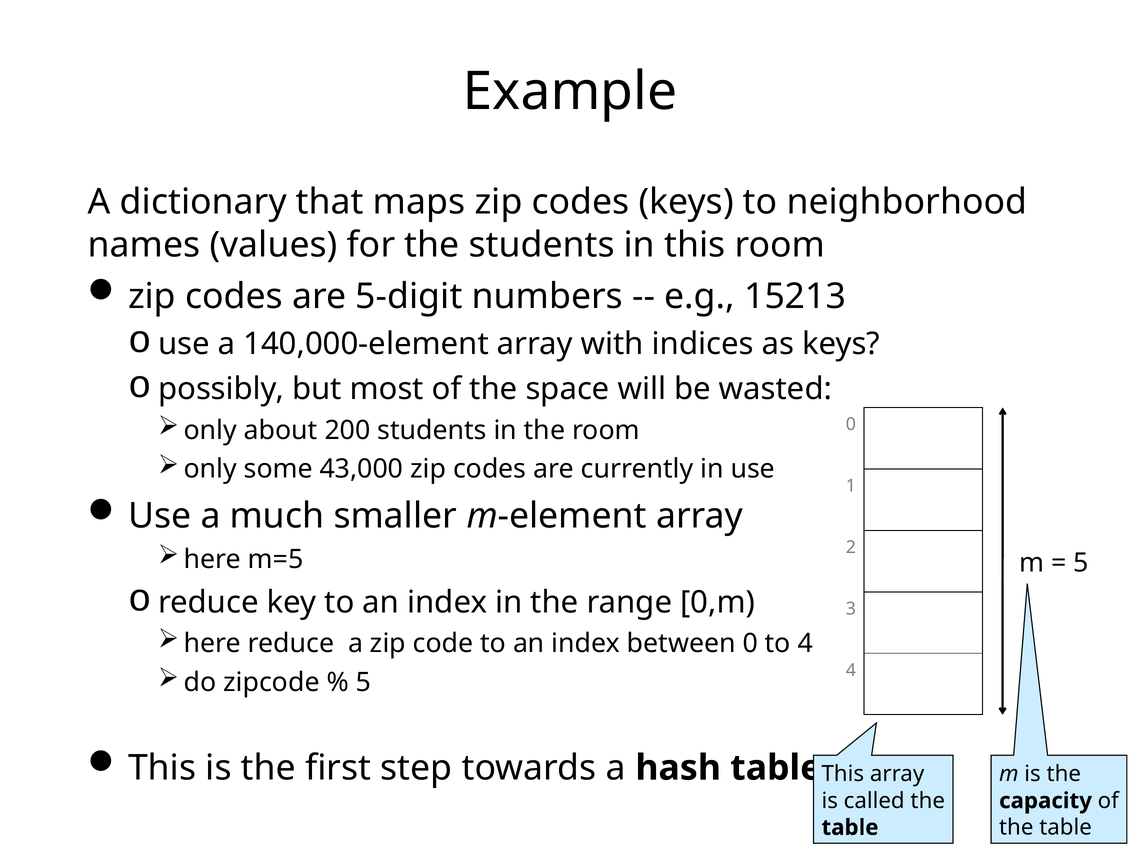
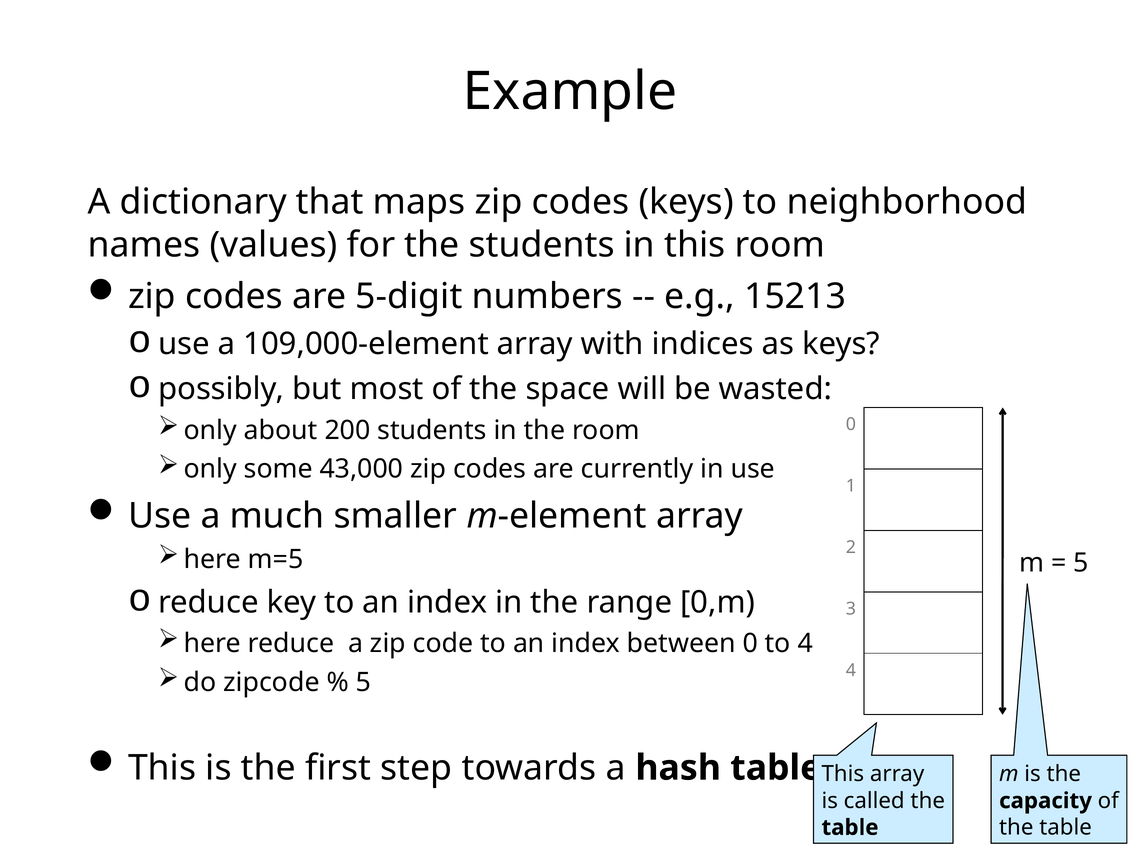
140,000-element: 140,000-element -> 109,000-element (366, 344)
